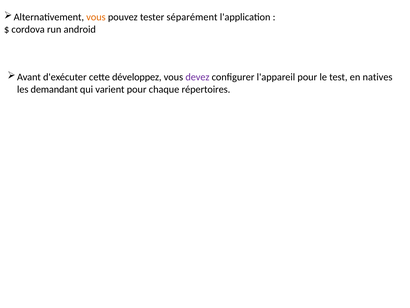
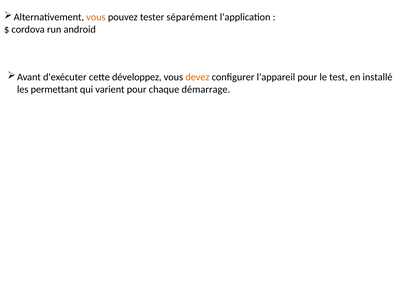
devez colour: purple -> orange (197, 77)
natives: natives -> installé (378, 77)
demandant: demandant -> permettant (54, 89)
répertoires: répertoires -> démarrage (206, 89)
